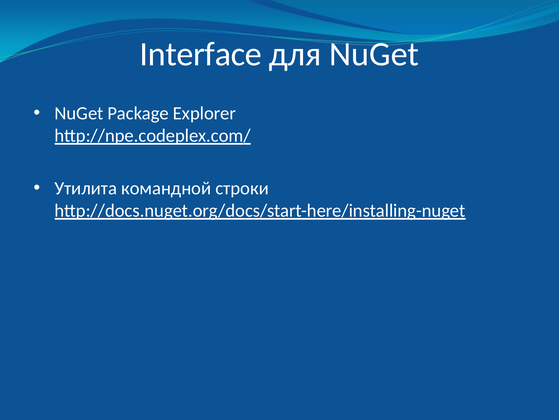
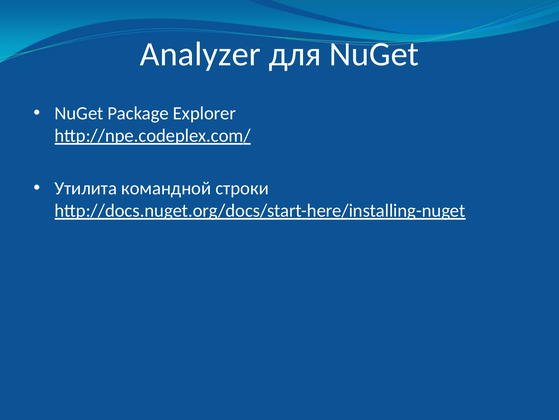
Interface: Interface -> Analyzer (200, 54)
